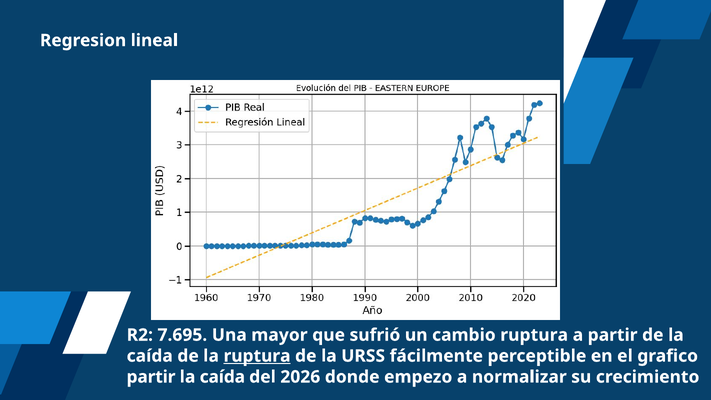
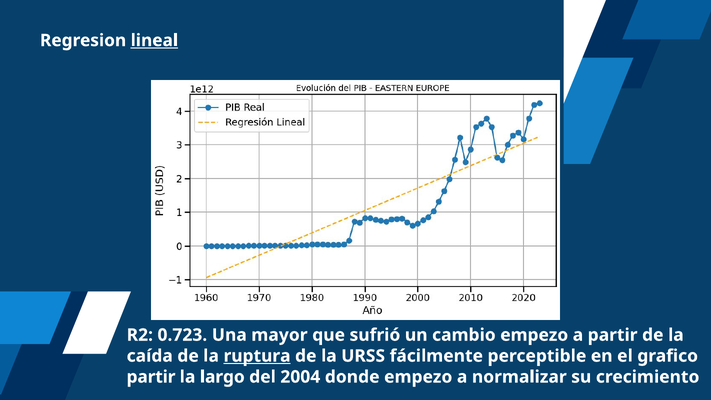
lineal underline: none -> present (154, 40)
7.695: 7.695 -> 0.723 (182, 335)
cambio ruptura: ruptura -> empezo (534, 335)
caída: caída -> largo (222, 377)
2026: 2026 -> 2004 (300, 377)
